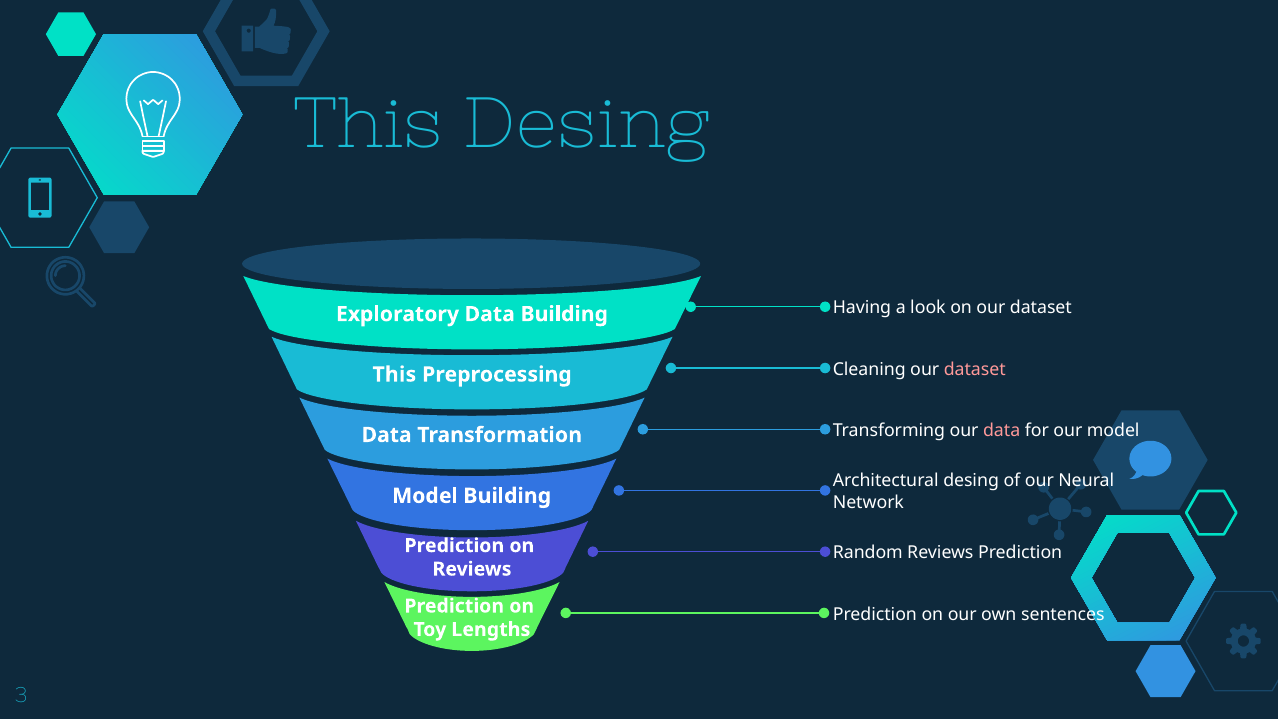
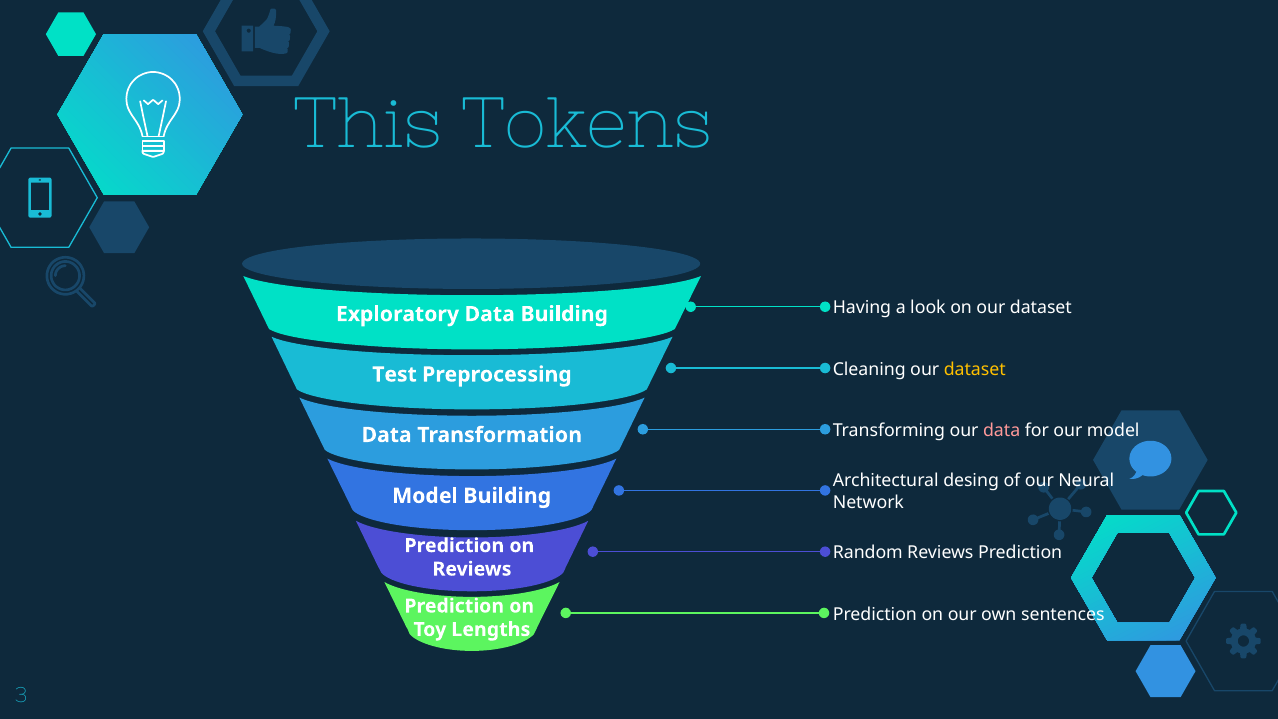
This Desing: Desing -> Tokens (587, 124)
dataset colour: pink -> yellow (975, 369)
This: This -> Test (394, 374)
